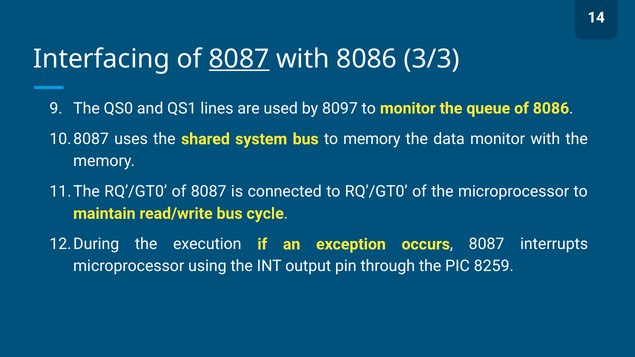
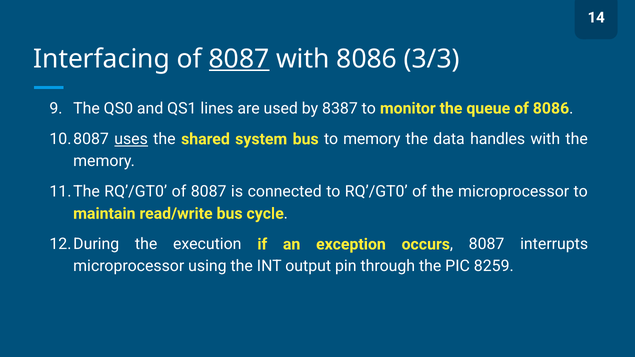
8097: 8097 -> 8387 (340, 108)
uses underline: none -> present (131, 139)
data monitor: monitor -> handles (498, 139)
